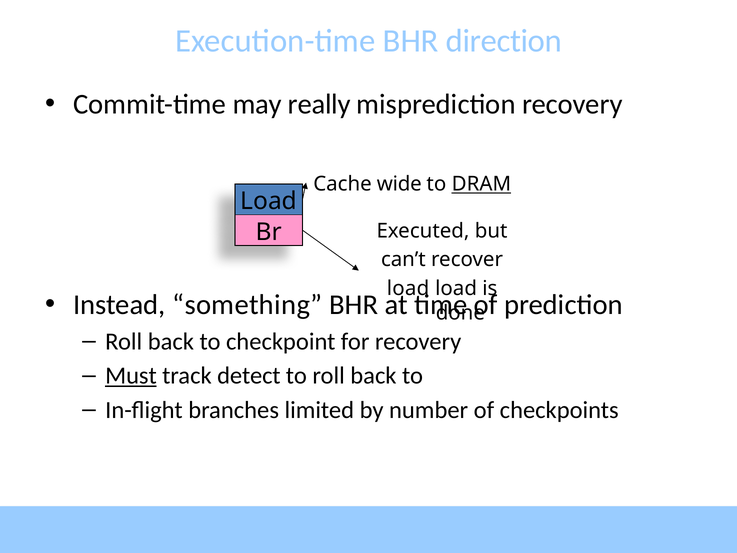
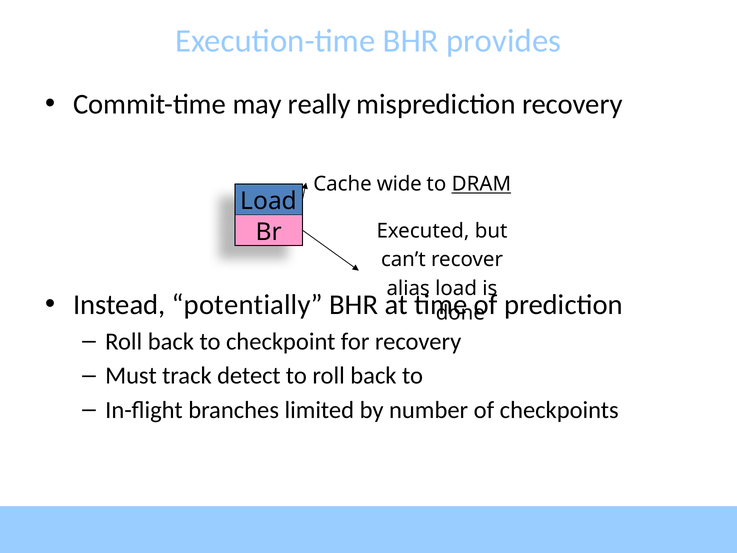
direction: direction -> provides (504, 41)
load: load -> alias (408, 288)
something: something -> potentially (247, 305)
Must underline: present -> none (131, 376)
